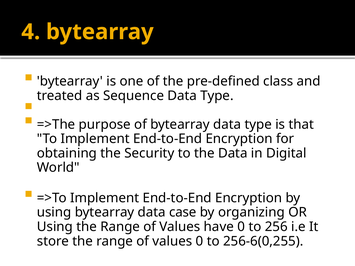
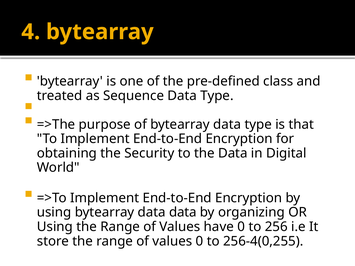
data case: case -> data (183, 213)
256-6(0,255: 256-6(0,255 -> 256-4(0,255 (263, 241)
